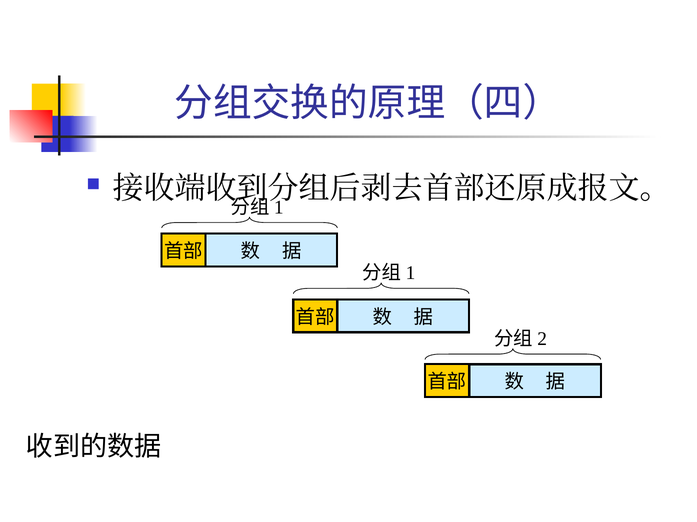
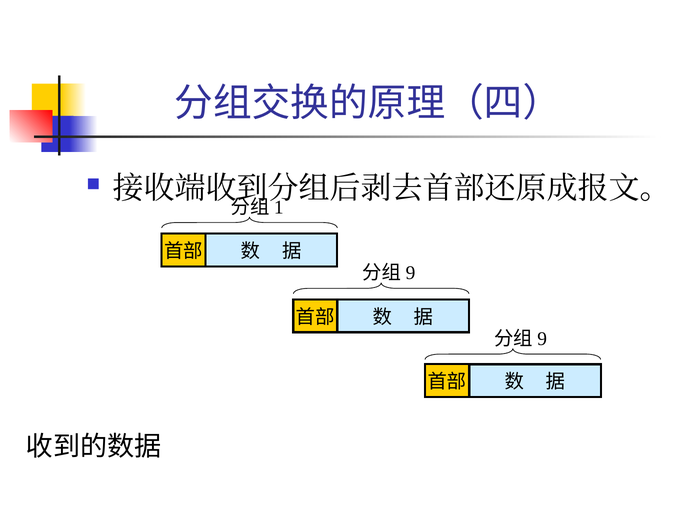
1: 1 -> 9 (411, 273)
2: 2 -> 9 (542, 339)
